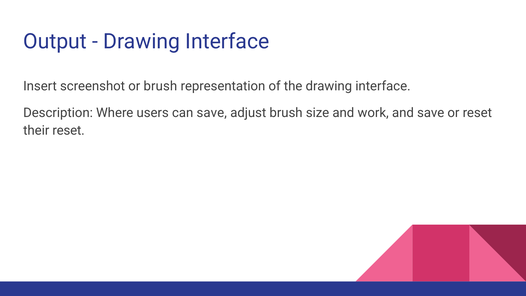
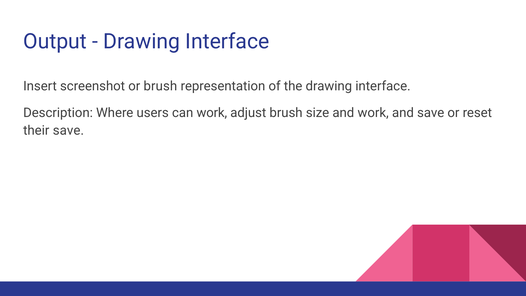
can save: save -> work (212, 113)
their reset: reset -> save (68, 130)
